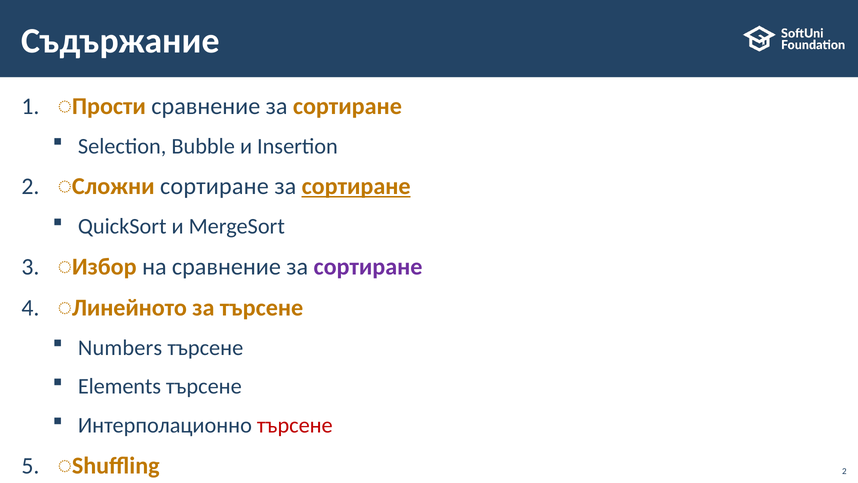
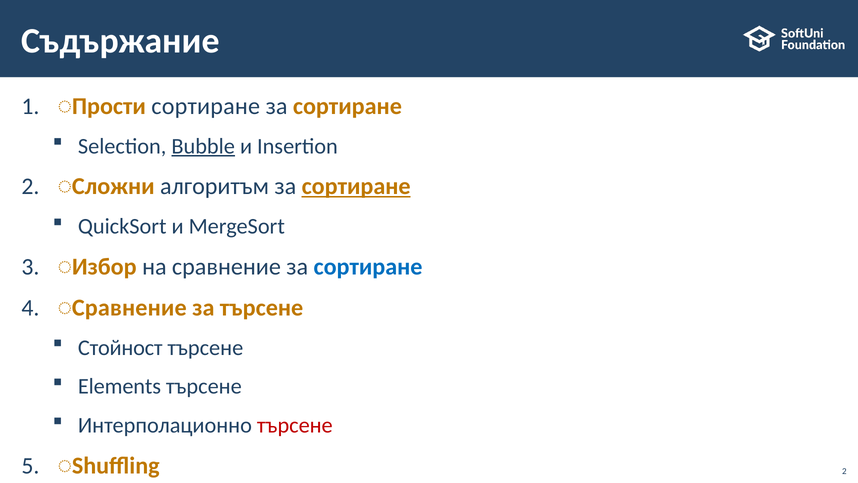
сравнение: сравнение -> сортиране (206, 106)
Bubble underline: none -> present (203, 146)
сортиране: сортиране -> алгоритъм (215, 186)
сортиране colour: purple -> blue (368, 266)
Линейното: Линейното -> Сравнение (129, 308)
Numbers: Numbers -> Стойност (120, 347)
